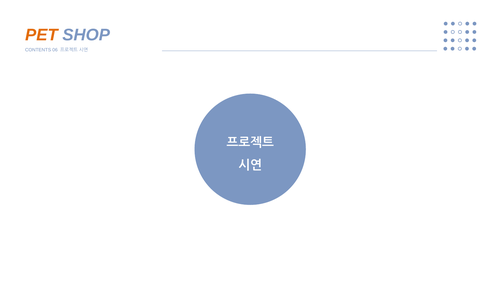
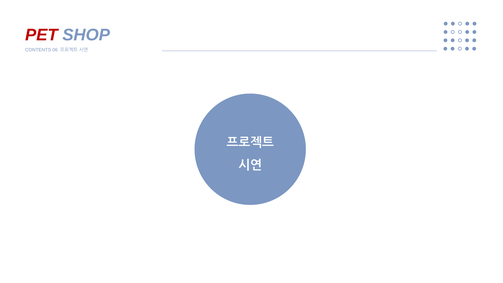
PET colour: orange -> red (41, 35)
